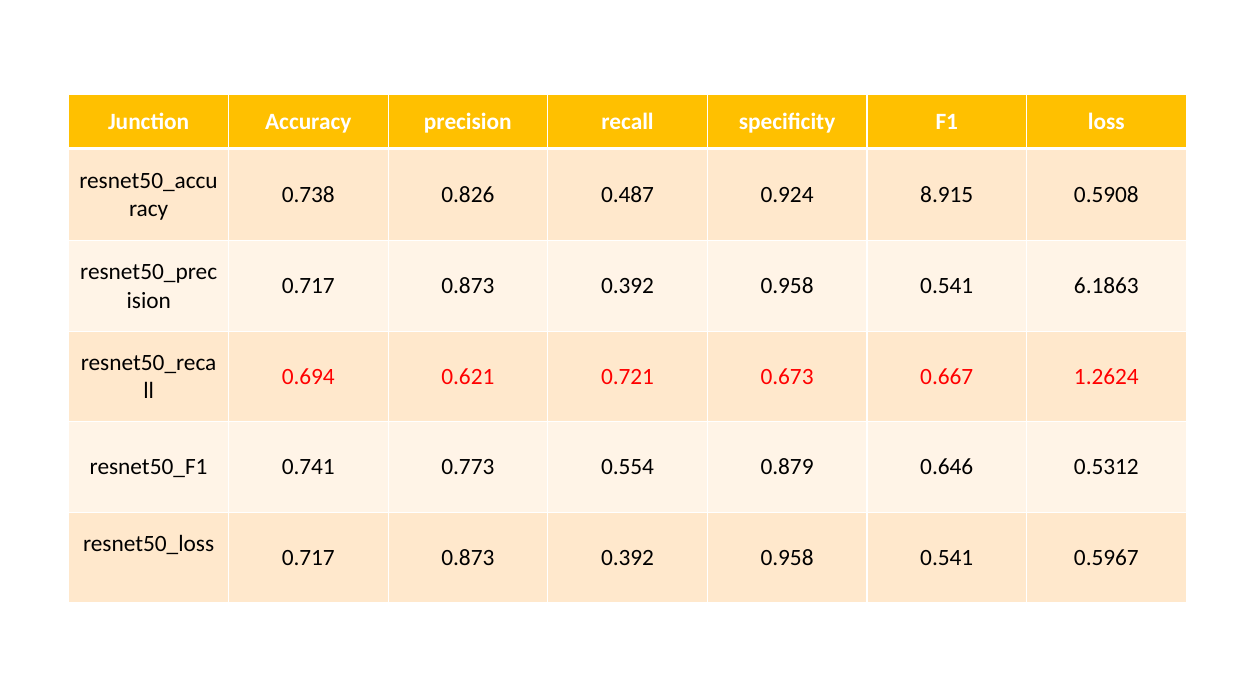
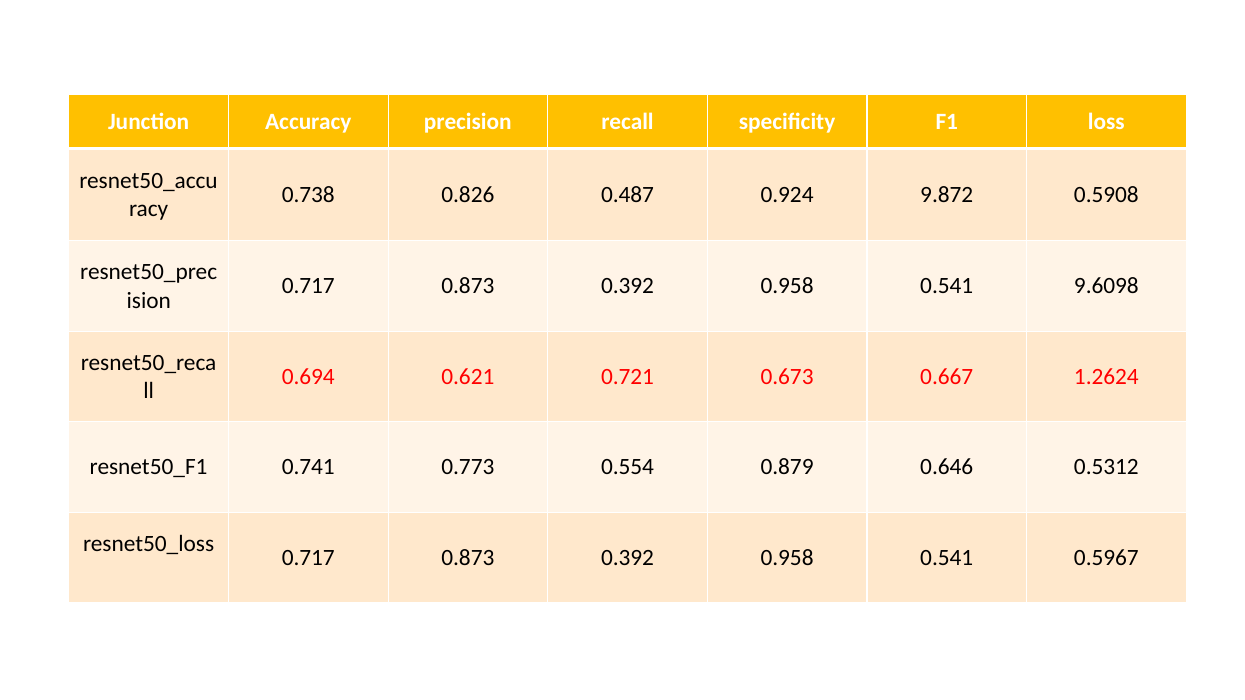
8.915: 8.915 -> 9.872 (947, 195)
6.1863: 6.1863 -> 9.6098 (1106, 286)
